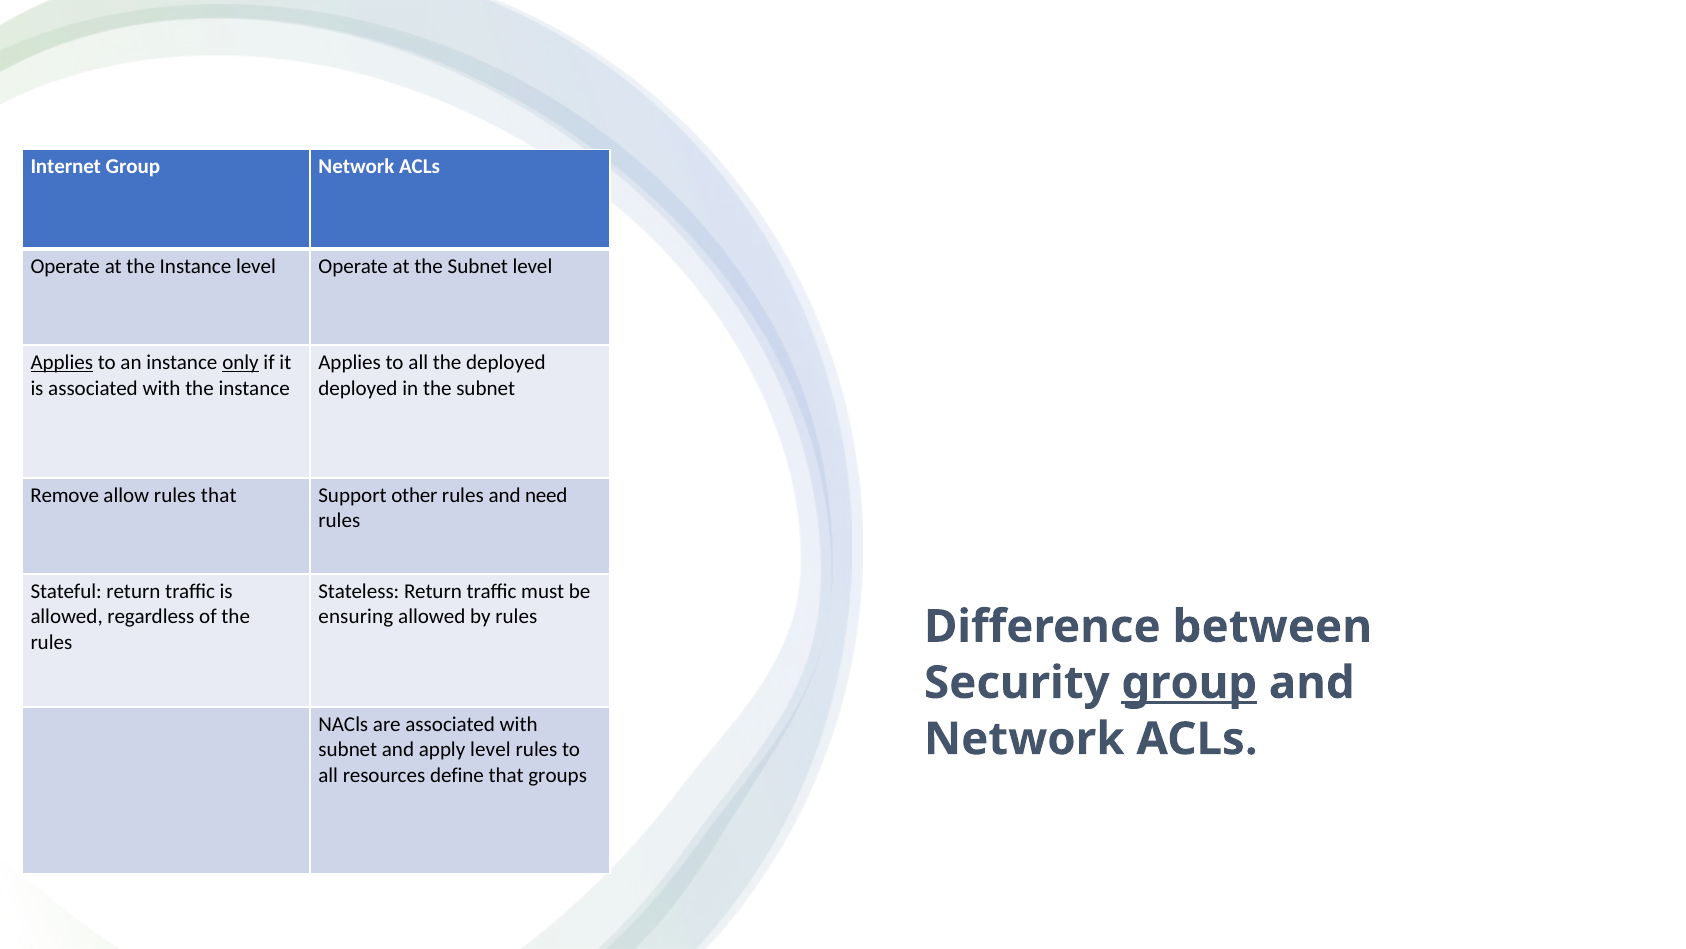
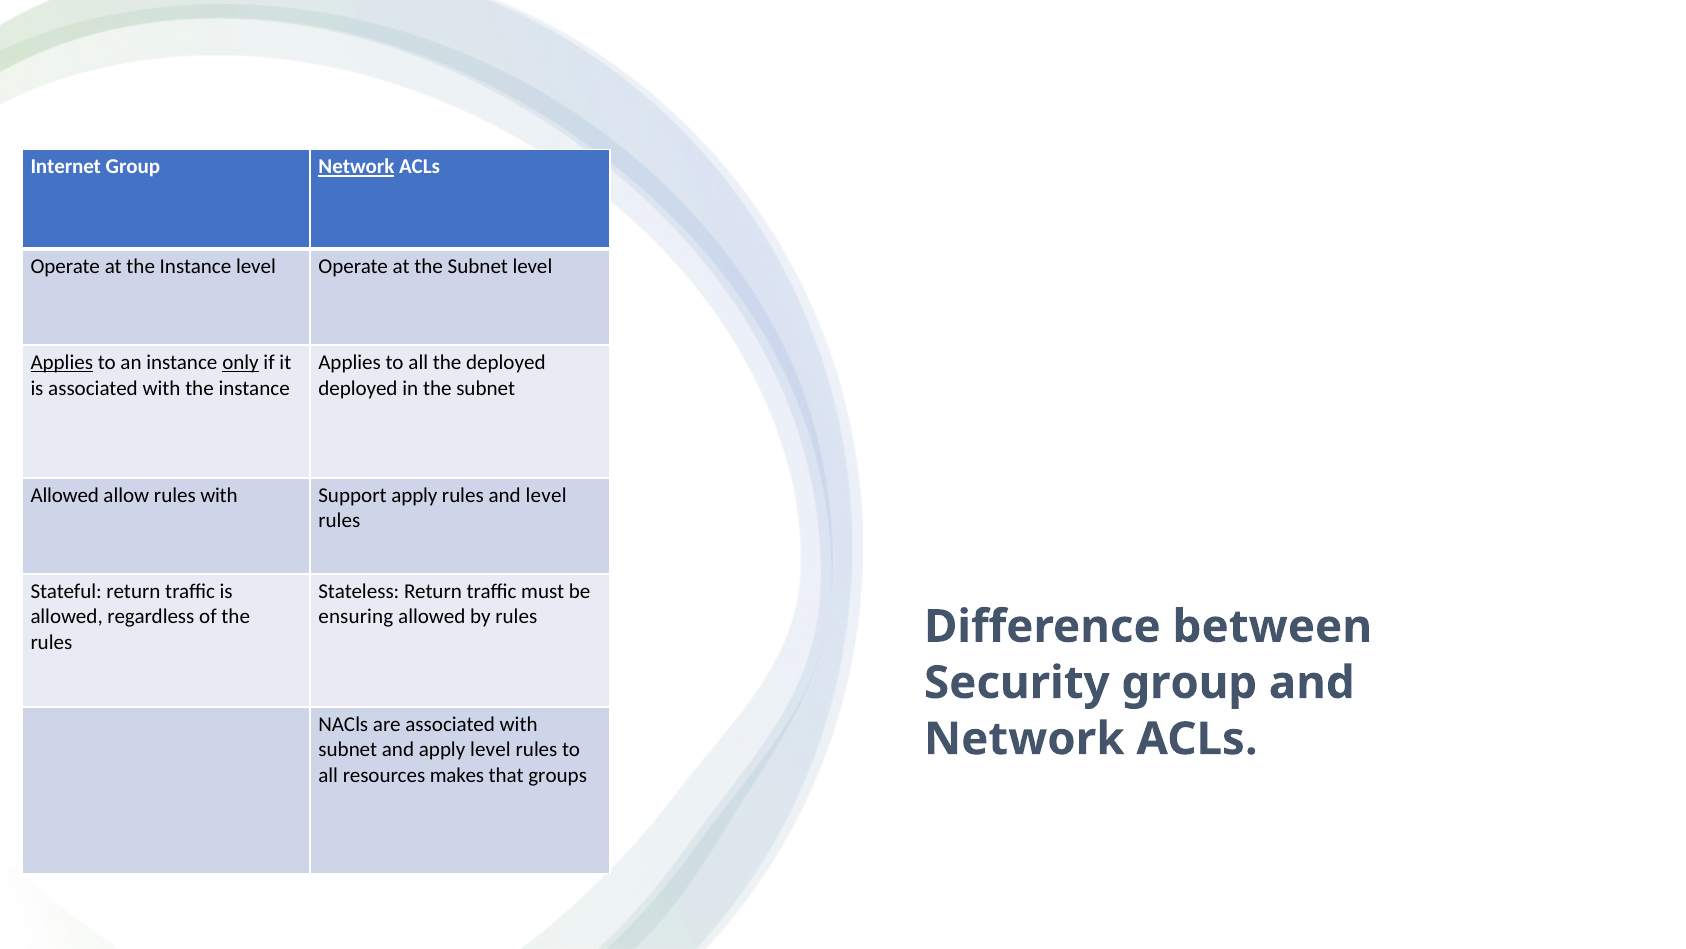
Network underline: none -> present (356, 167)
Remove: Remove -> Allowed (65, 495)
rules that: that -> with (219, 495)
Support other: other -> apply (414, 495)
and need: need -> level (546, 495)
group underline: present -> none (1189, 682)
define: define -> makes (457, 775)
